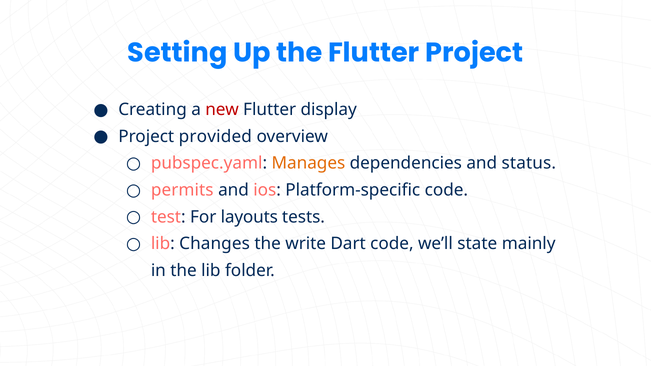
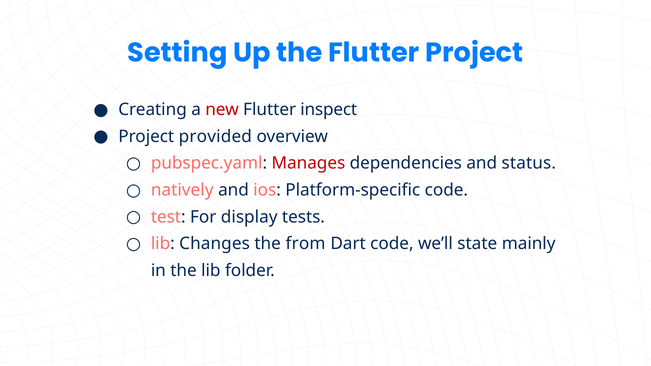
display: display -> inspect (329, 110)
Manages colour: orange -> red (308, 163)
permits: permits -> natively (182, 190)
layouts: layouts -> display (249, 217)
write: write -> from (306, 244)
